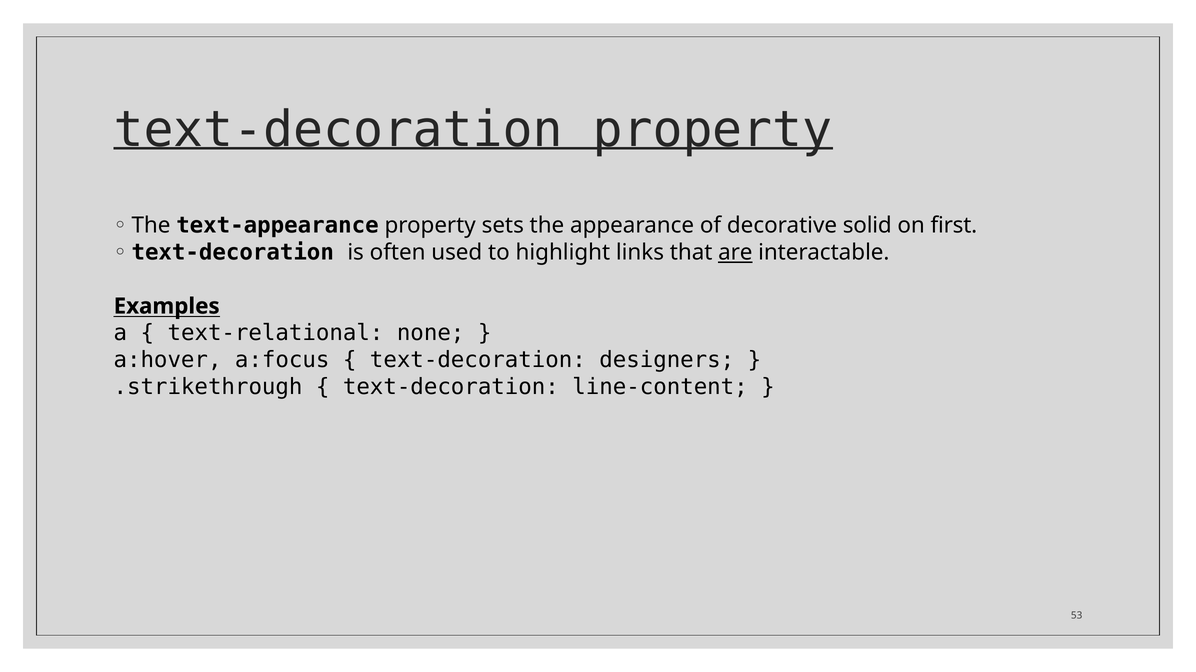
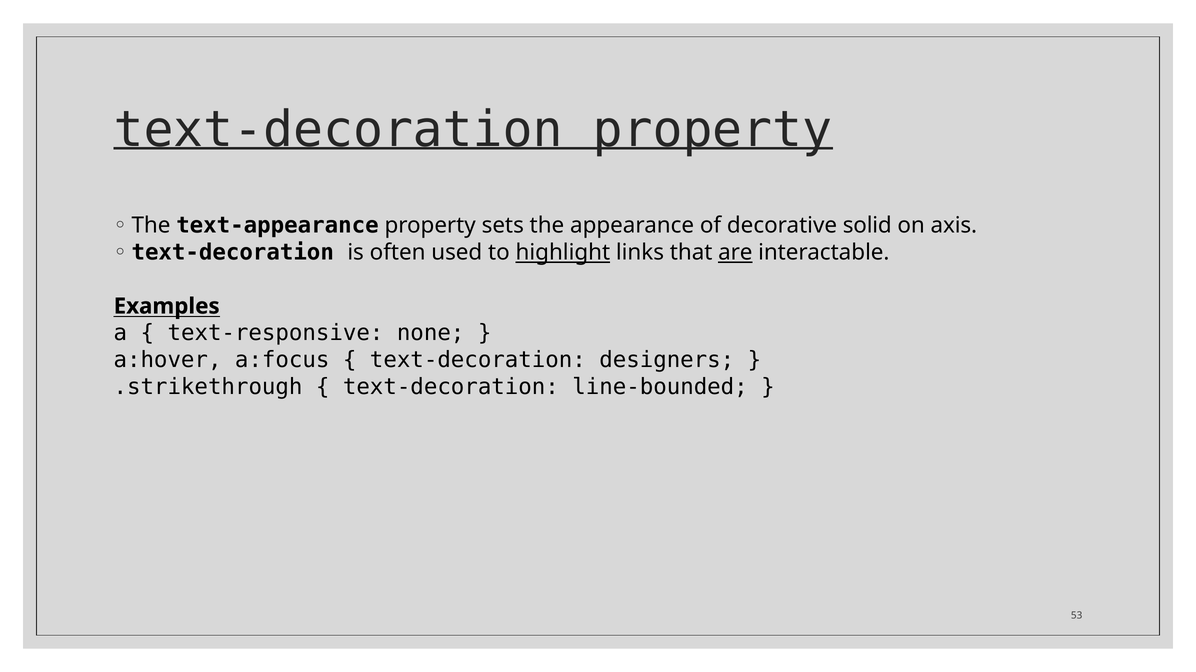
first: first -> axis (954, 226)
highlight underline: none -> present (563, 253)
text-relational: text-relational -> text-responsive (275, 333)
line-content: line-content -> line-bounded (660, 387)
